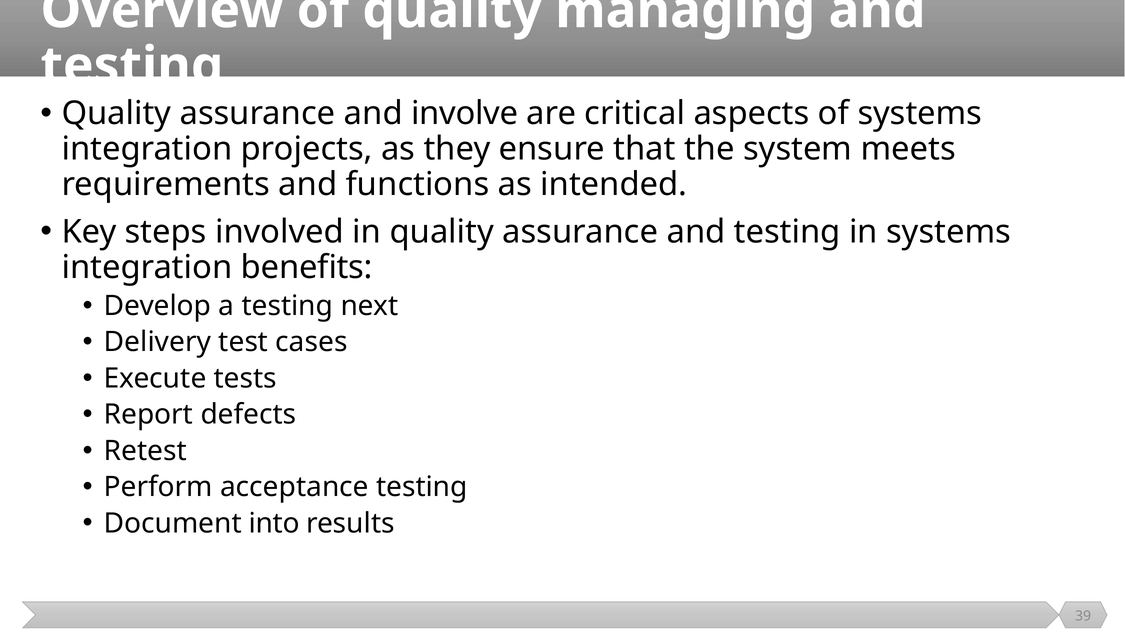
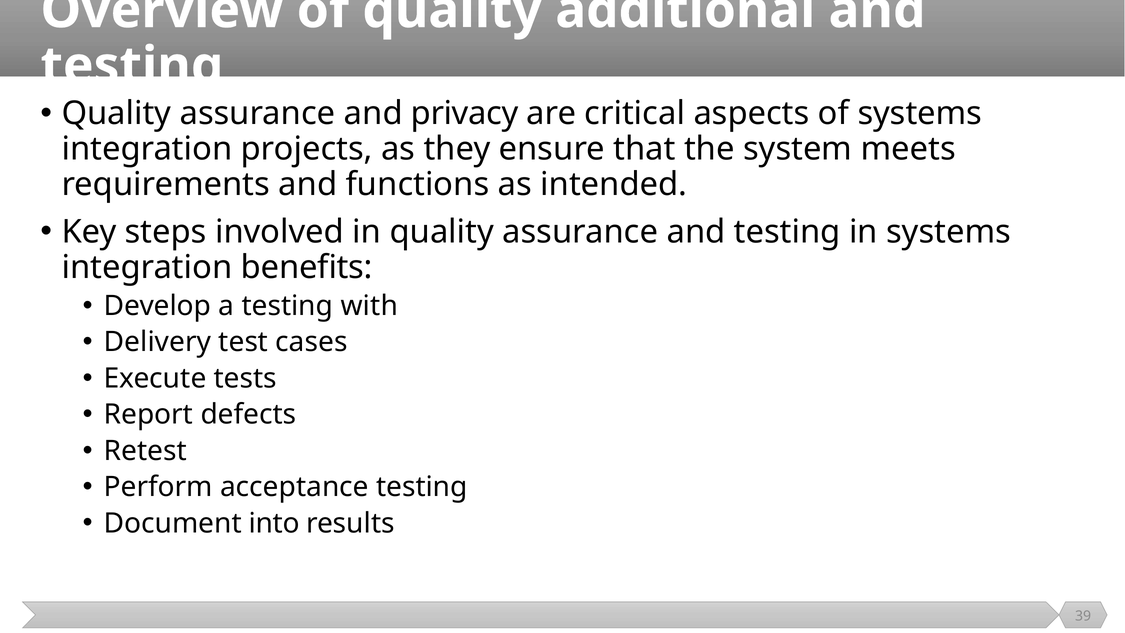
managing: managing -> additional (685, 10)
involve: involve -> privacy (465, 114)
next: next -> with (369, 306)
